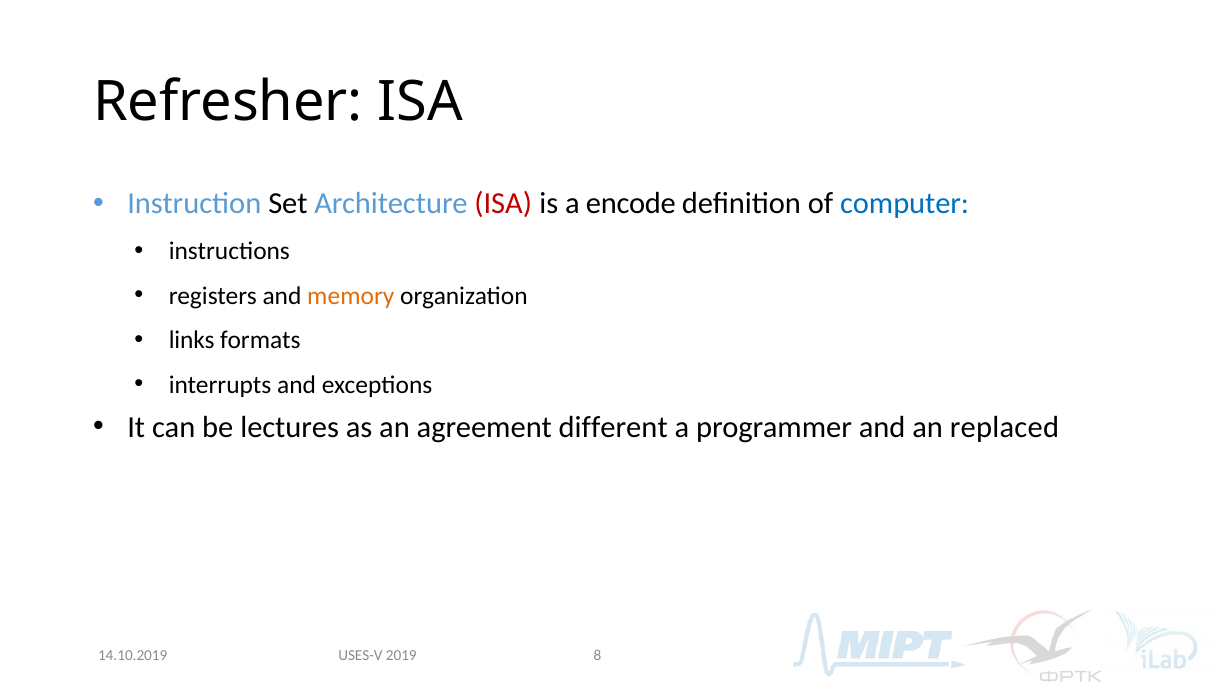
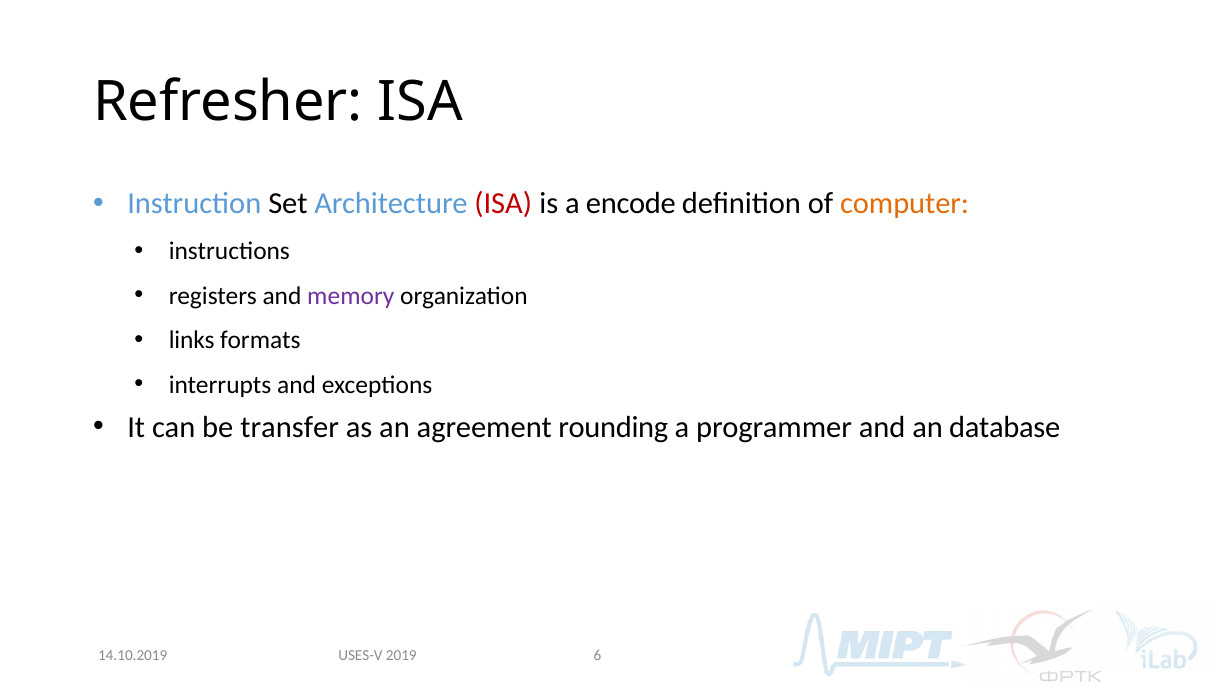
computer colour: blue -> orange (905, 204)
memory colour: orange -> purple (351, 296)
lectures: lectures -> transfer (290, 427)
different: different -> rounding (613, 427)
replaced: replaced -> database (1005, 427)
8: 8 -> 6 (598, 655)
